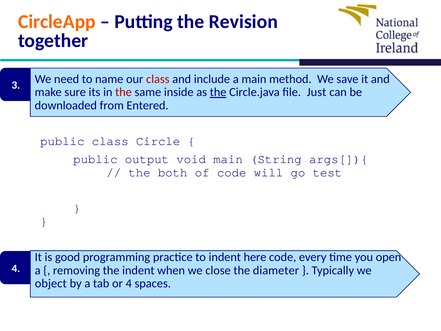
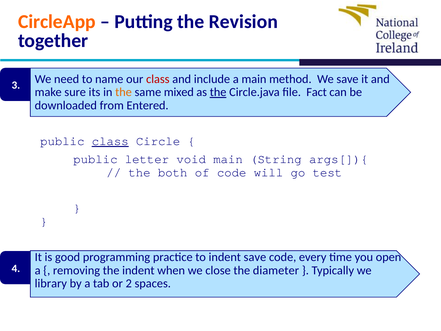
the colour: red -> orange (124, 92)
inside: inside -> mixed (179, 92)
Just: Just -> Fact (317, 92)
class underline: none -> present (110, 141)
output: output -> letter (147, 159)
indent here: here -> save (255, 257)
object: object -> library (51, 283)
or 4: 4 -> 2 (129, 283)
